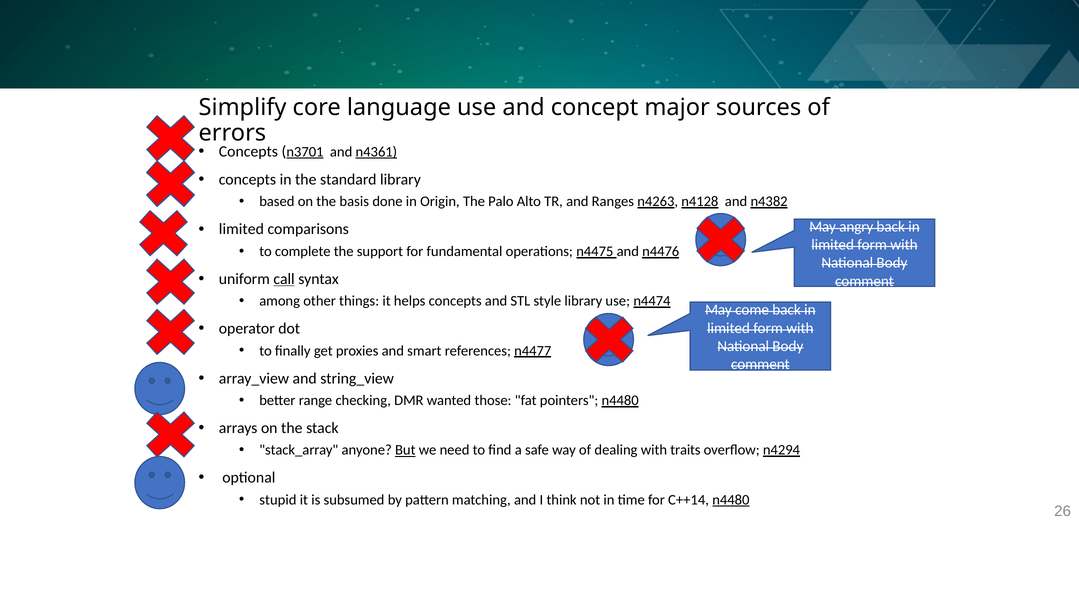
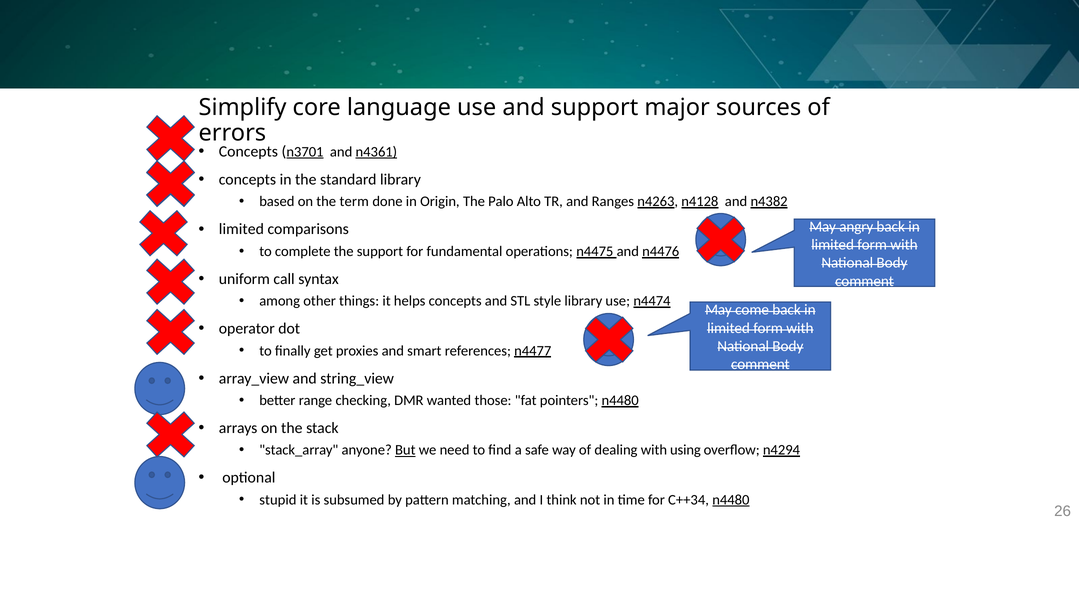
and concept: concept -> support (595, 108)
basis: basis -> term (354, 202)
call underline: present -> none (284, 279)
traits: traits -> using (685, 450)
C++14: C++14 -> C++34 (689, 500)
